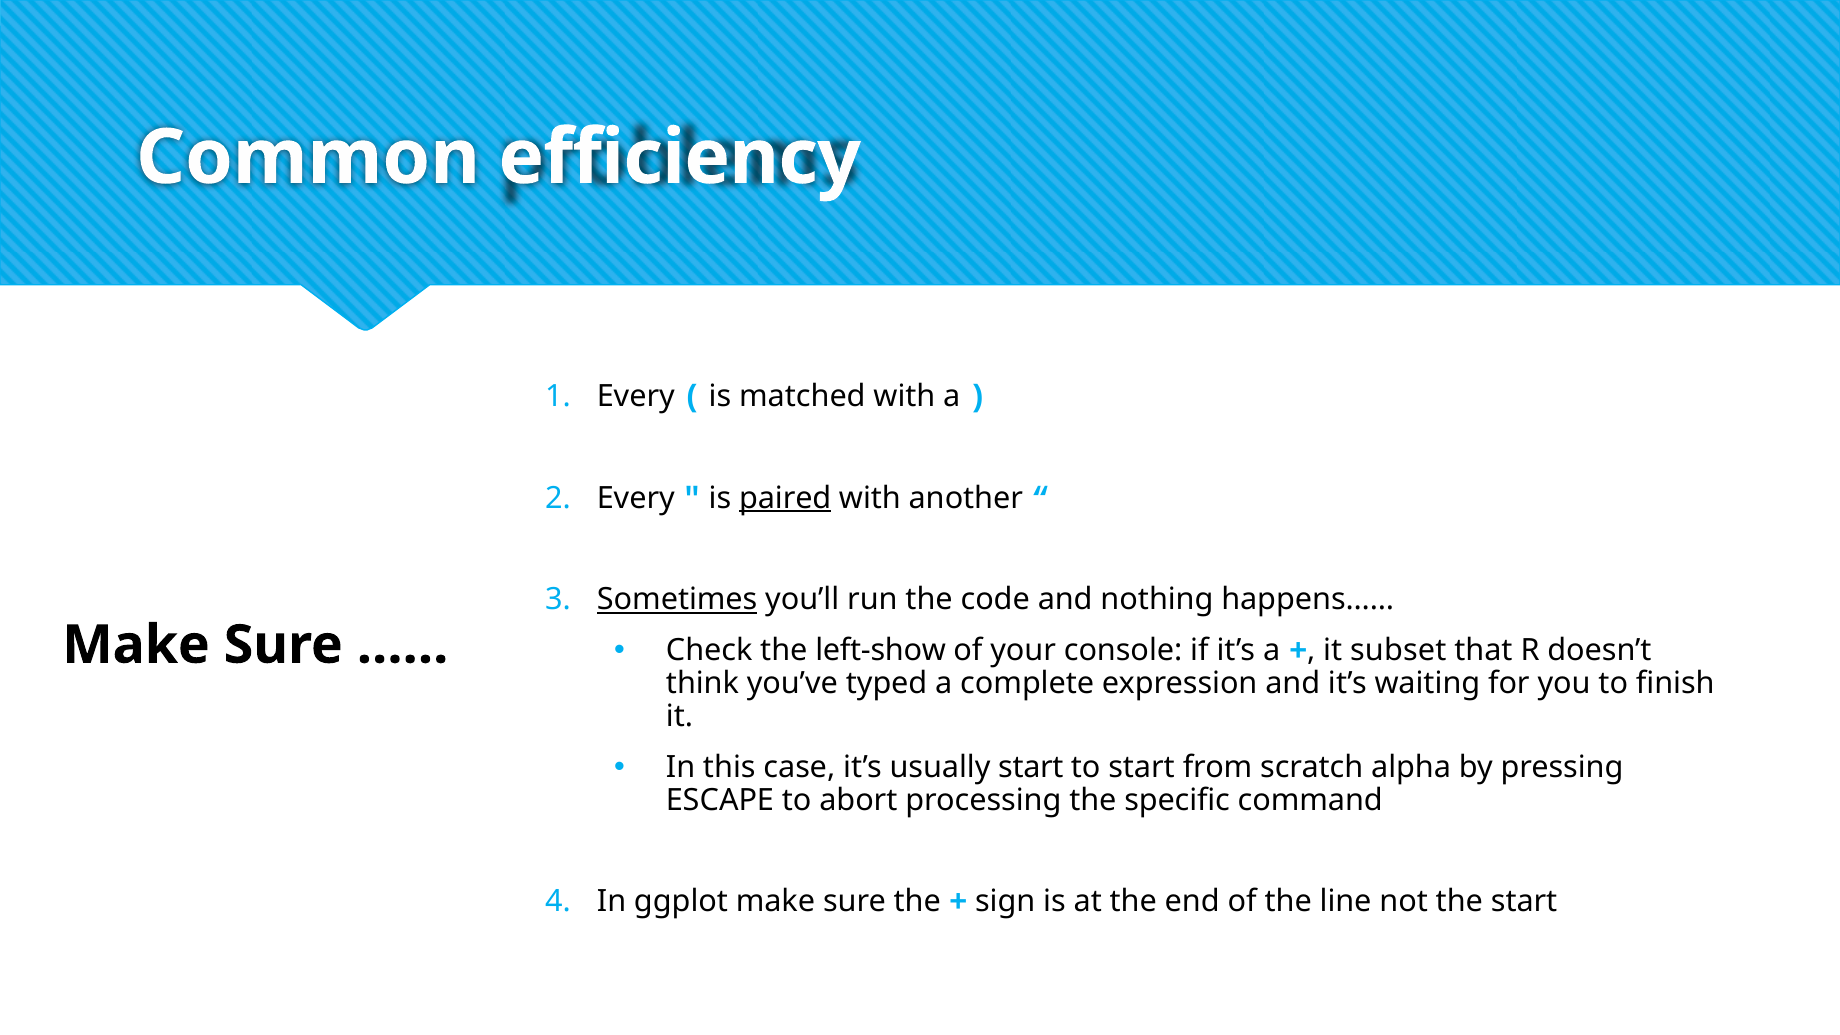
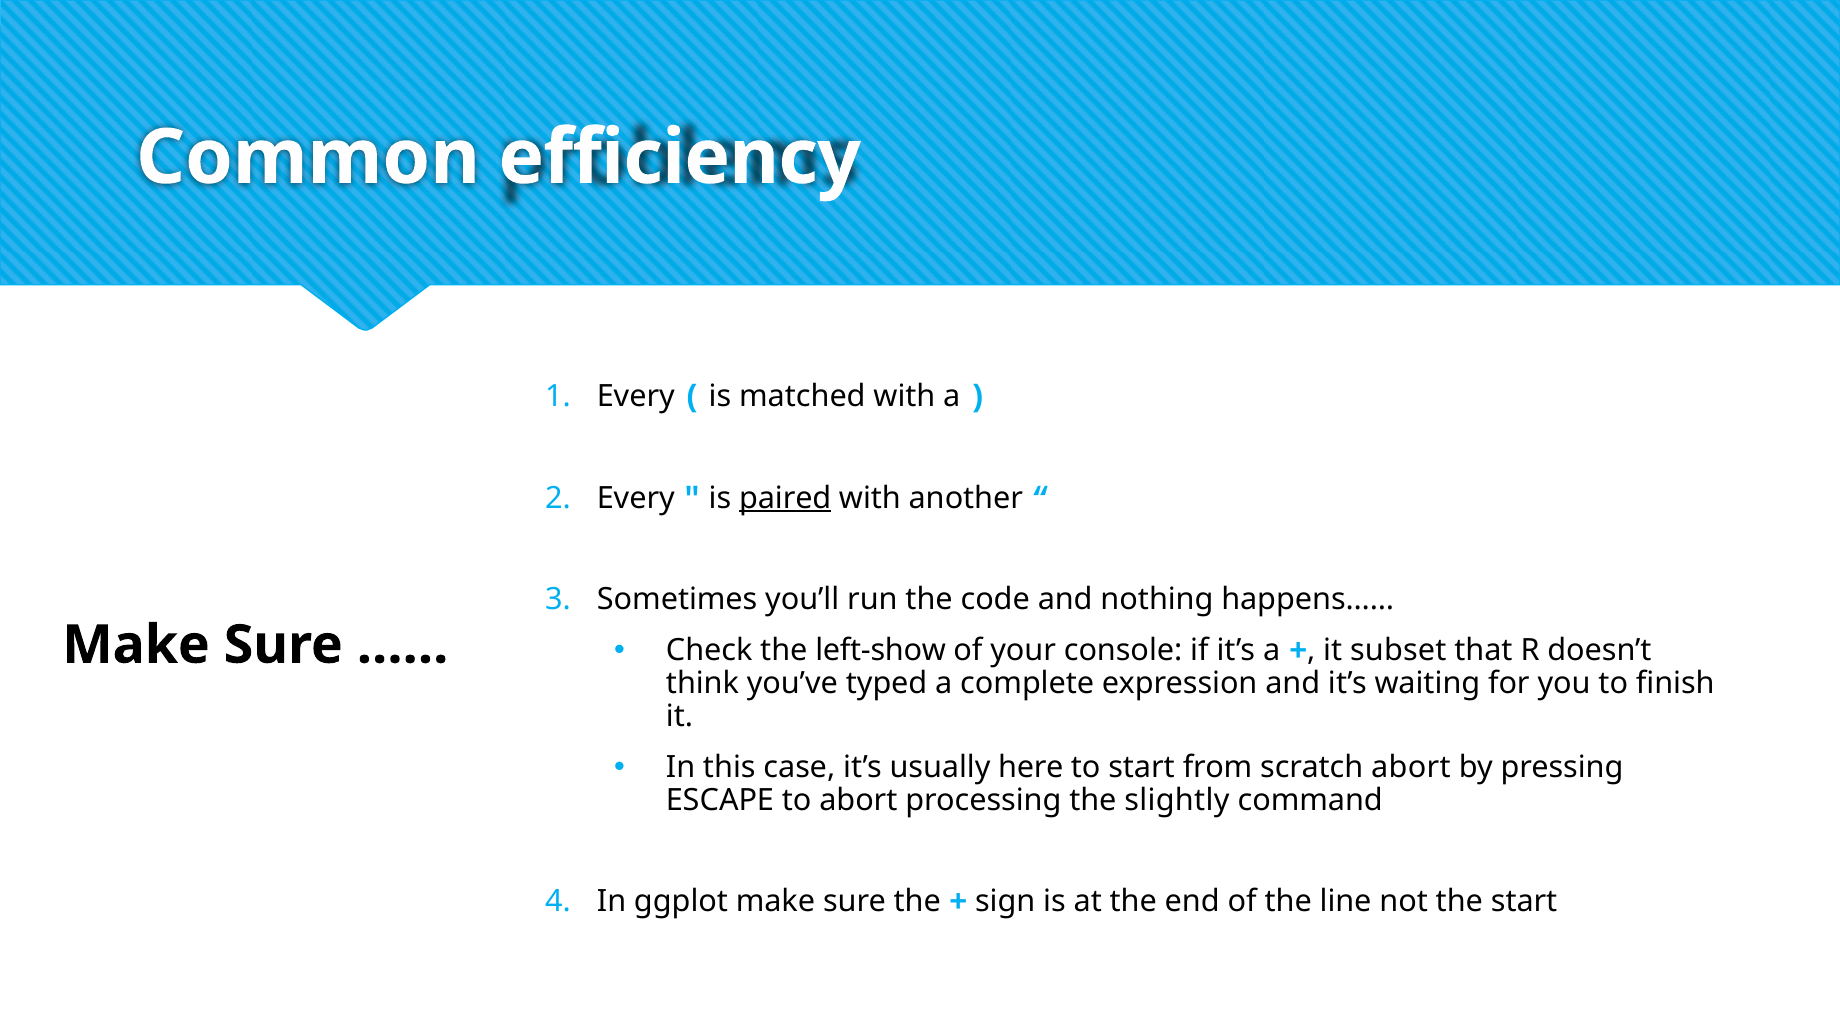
Sometimes underline: present -> none (677, 600)
usually start: start -> here (1031, 767)
scratch alpha: alpha -> abort (1411, 767)
specific: specific -> slightly (1177, 800)
